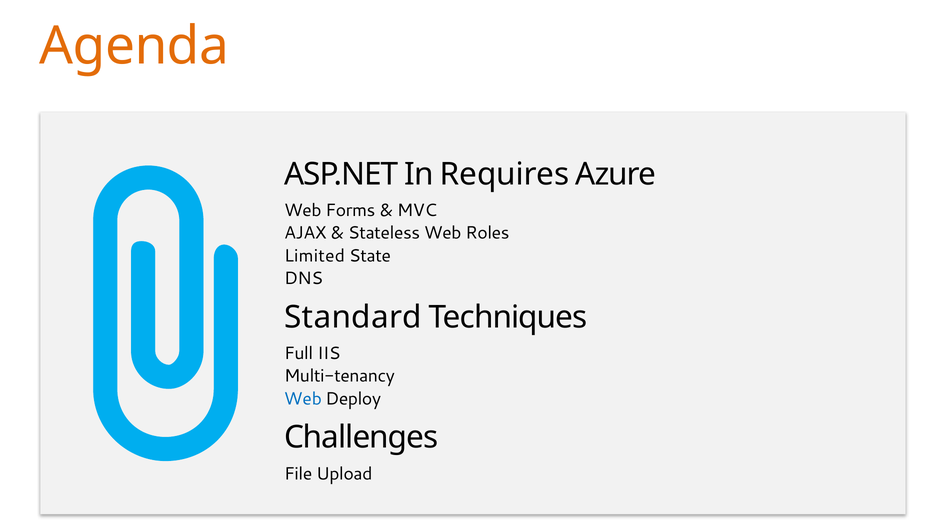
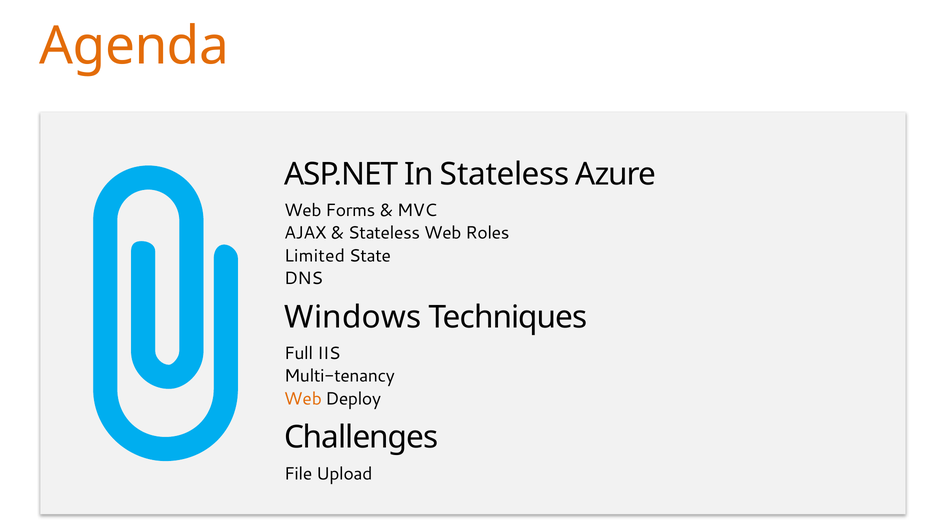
In Requires: Requires -> Stateless (505, 174)
Standard: Standard -> Windows (353, 317)
Web colour: blue -> orange (303, 399)
